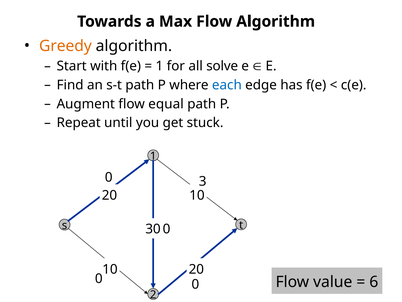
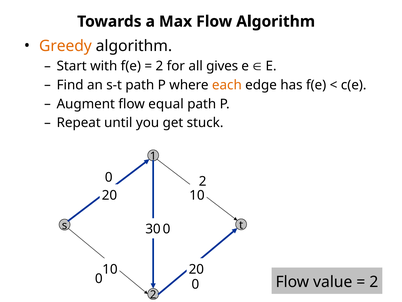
1: 1 -> 2 (159, 66)
solve: solve -> gives (222, 66)
each colour: blue -> orange (227, 85)
3: 3 -> 2 (203, 181)
6: 6 -> 2 (374, 282)
